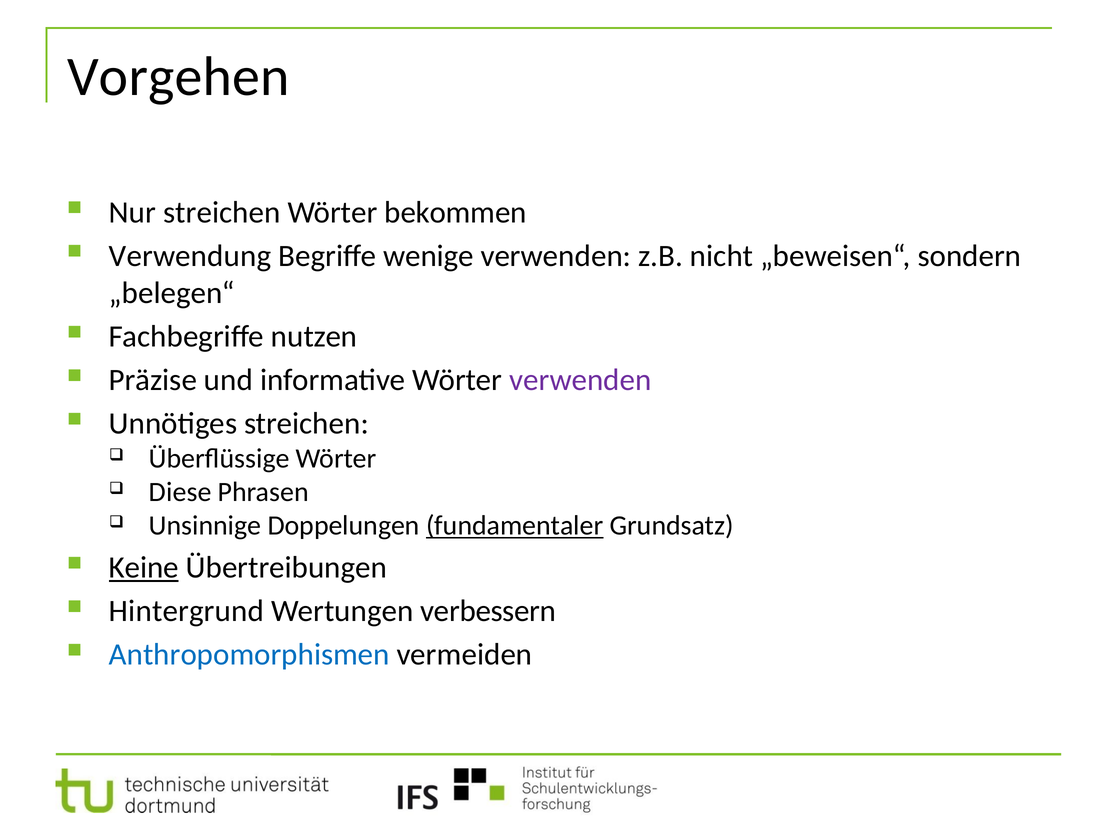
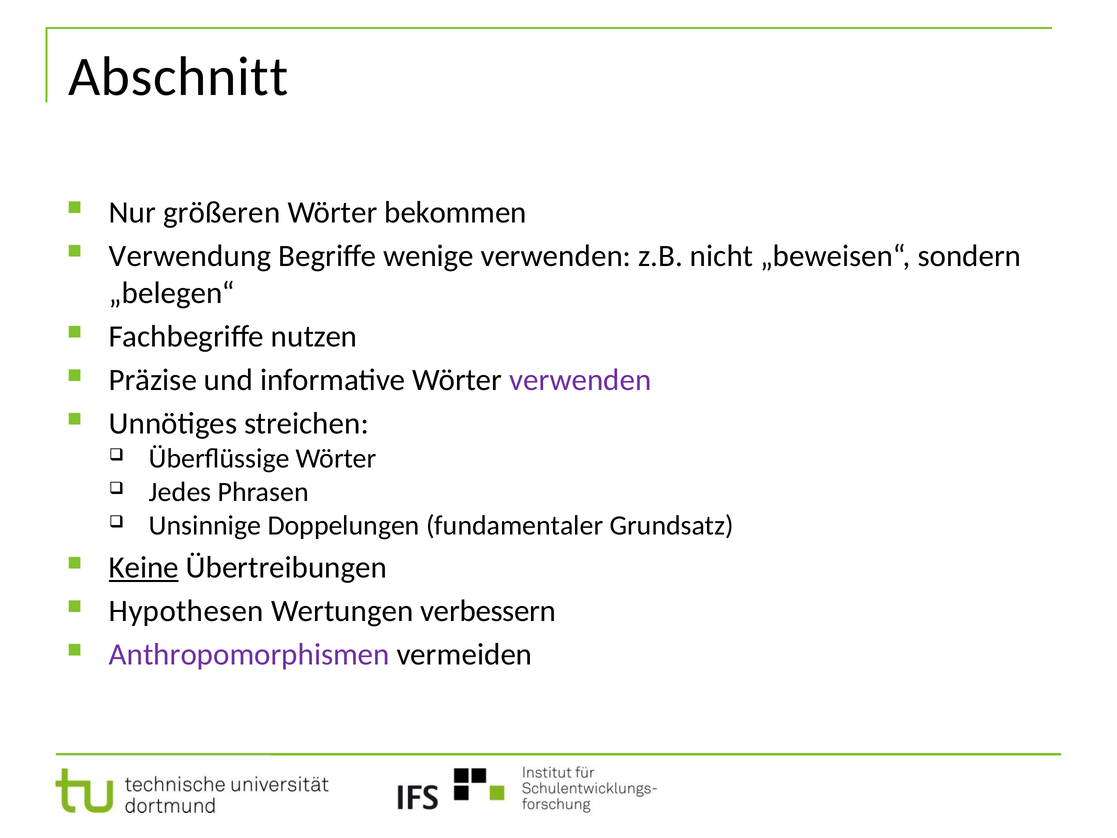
Vorgehen: Vorgehen -> Abschnitt (178, 77)
Nur streichen: streichen -> größeren (222, 212)
Diese: Diese -> Jedes (180, 492)
fundamentaler underline: present -> none (515, 526)
Hintergrund: Hintergrund -> Hypothesen (186, 611)
Anthropomorphismen colour: blue -> purple (249, 654)
